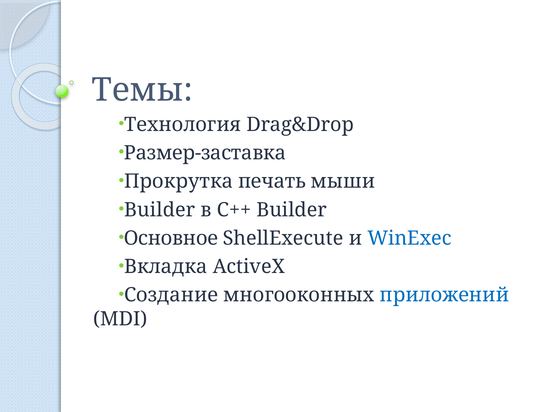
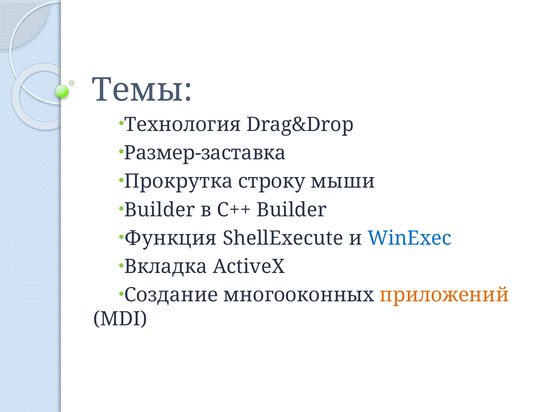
печать: печать -> строку (272, 182)
Основное: Основное -> Функция (171, 239)
приложений colour: blue -> orange (444, 295)
